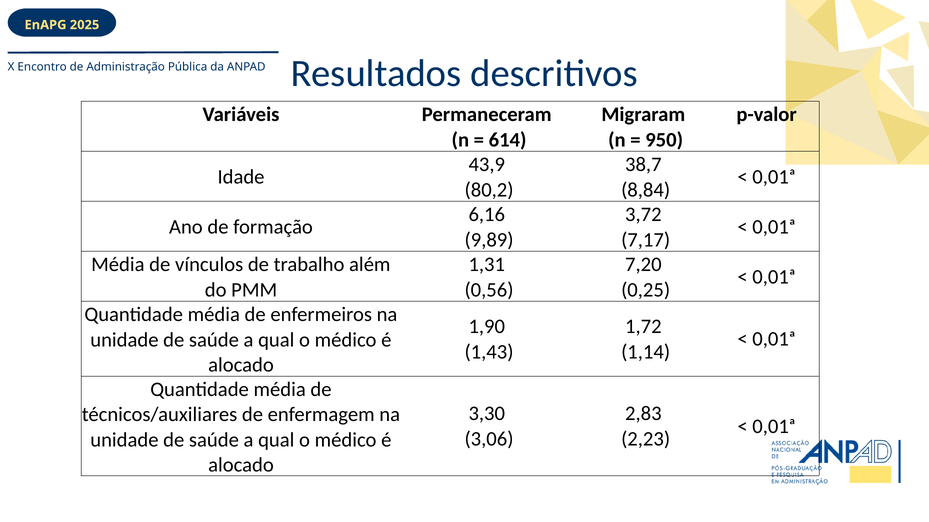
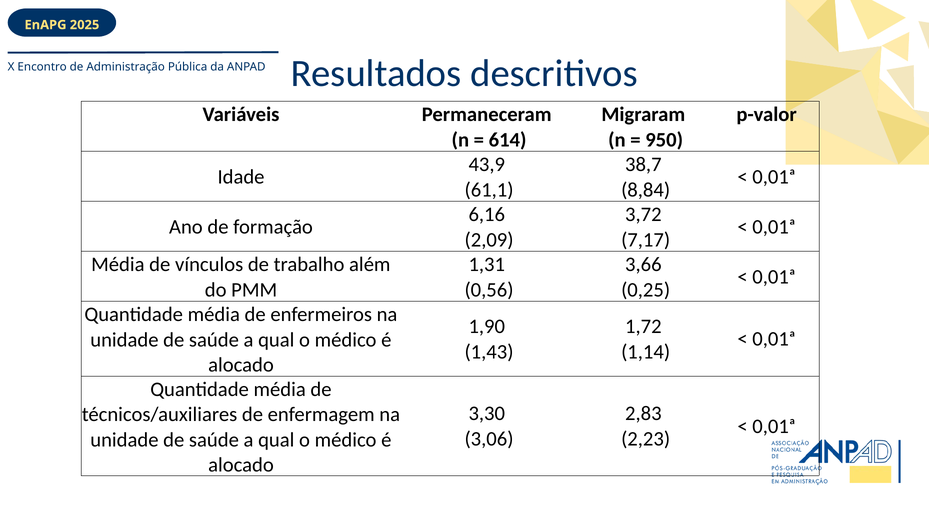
80,2: 80,2 -> 61,1 (489, 190)
9,89: 9,89 -> 2,09 (489, 240)
7,20: 7,20 -> 3,66 (643, 265)
